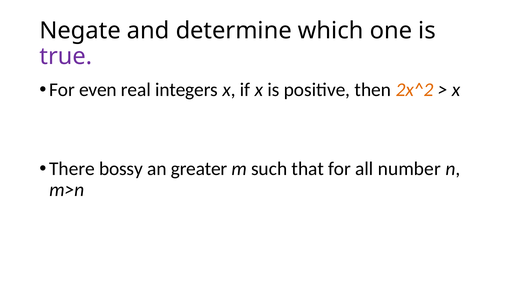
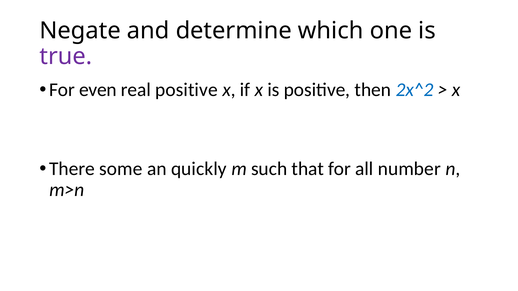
real integers: integers -> positive (186, 90)
2x^2 colour: orange -> blue (414, 90)
bossy: bossy -> some (121, 169)
greater: greater -> quickly (199, 169)
